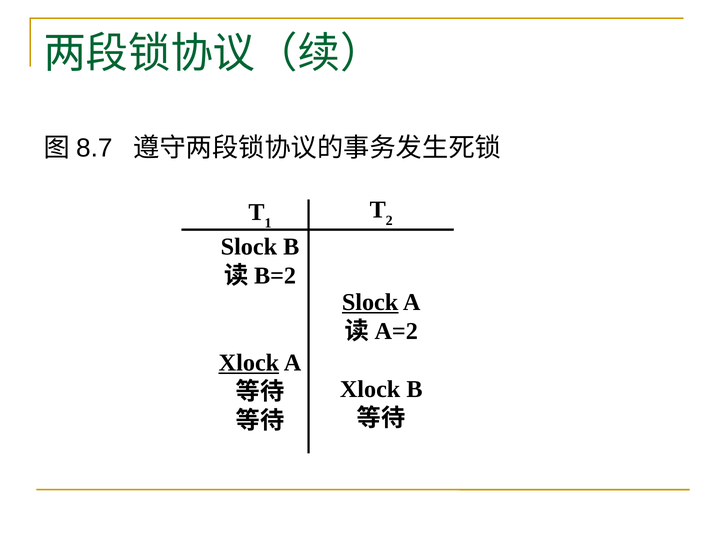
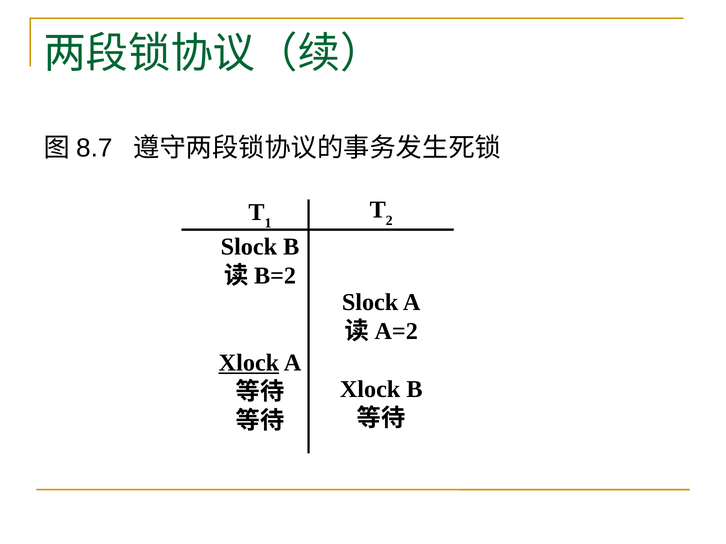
Slock underline: present -> none (370, 303)
